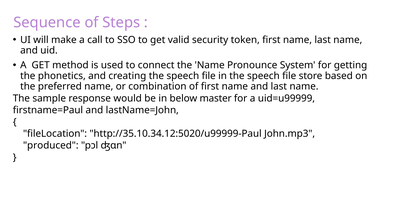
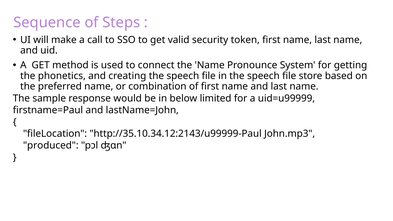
master: master -> limited (216, 98)
http://35.10.34.12:5020/u99999-Paul: http://35.10.34.12:5020/u99999-Paul -> http://35.10.34.12:2143/u99999-Paul (176, 134)
